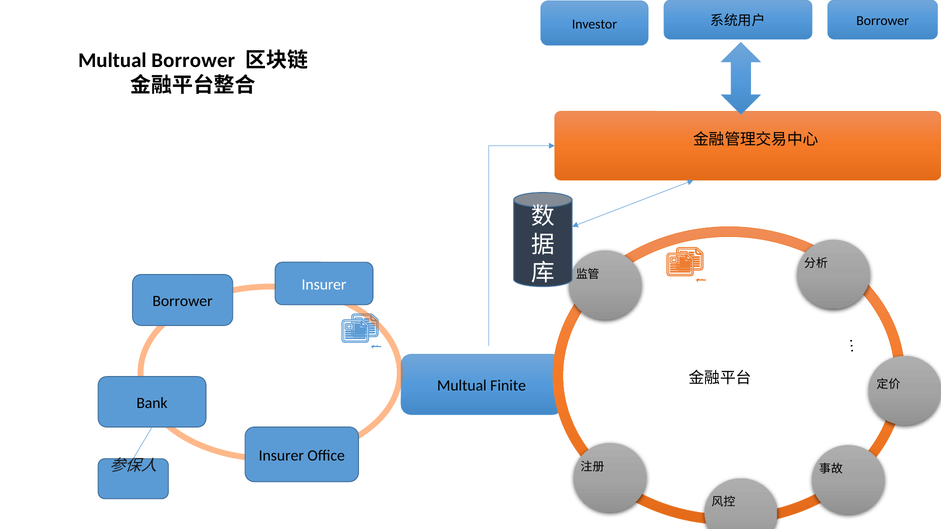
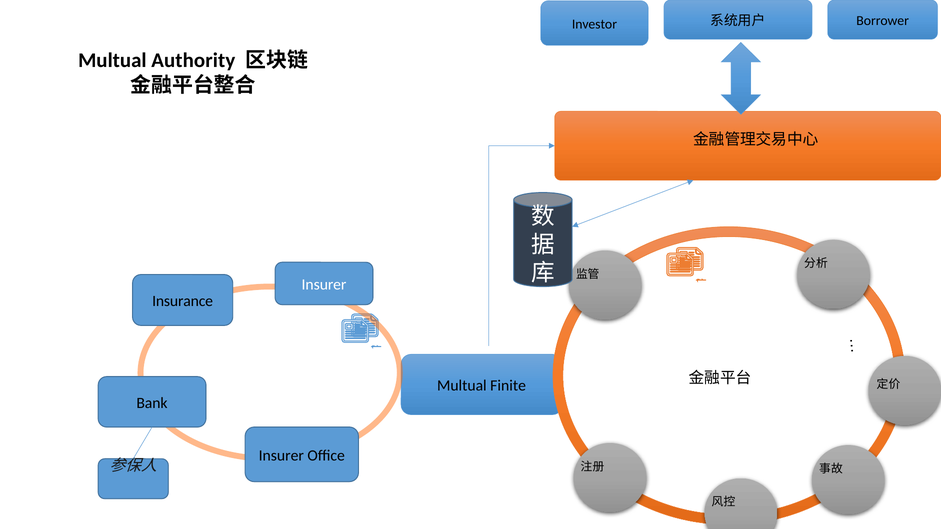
Multual Borrower: Borrower -> Authority (193, 60)
Borrower: Borrower -> Insurance (183, 301)
